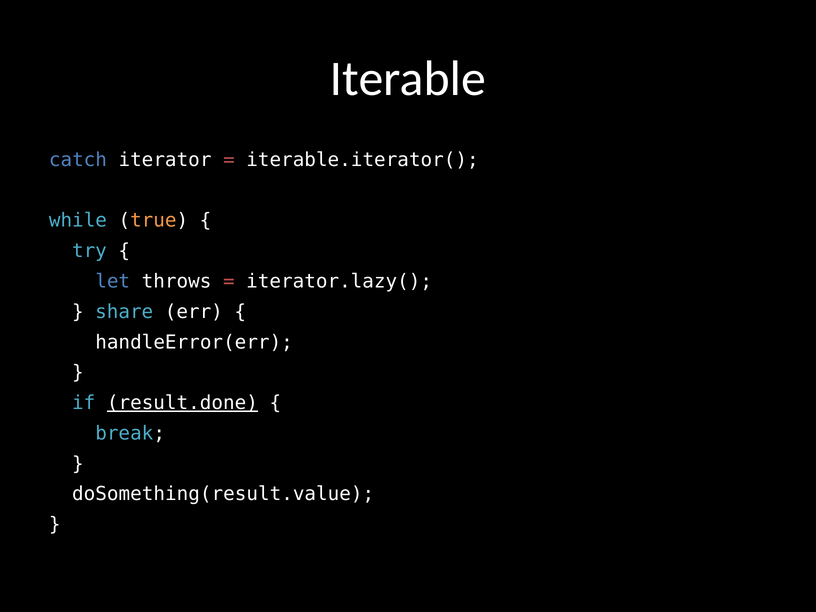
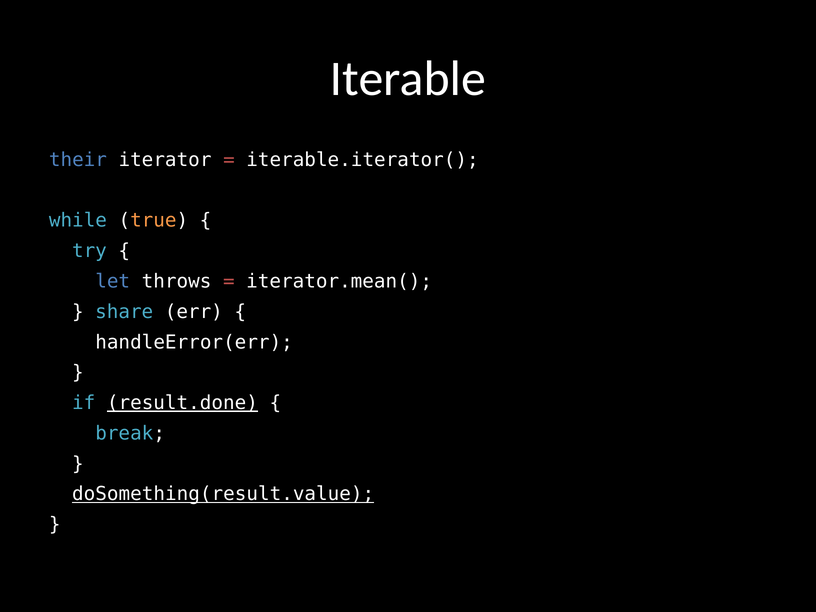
catch: catch -> their (78, 160)
iterator.lazy(: iterator.lazy( -> iterator.mean( (339, 281)
doSomething(result.value underline: none -> present (223, 494)
